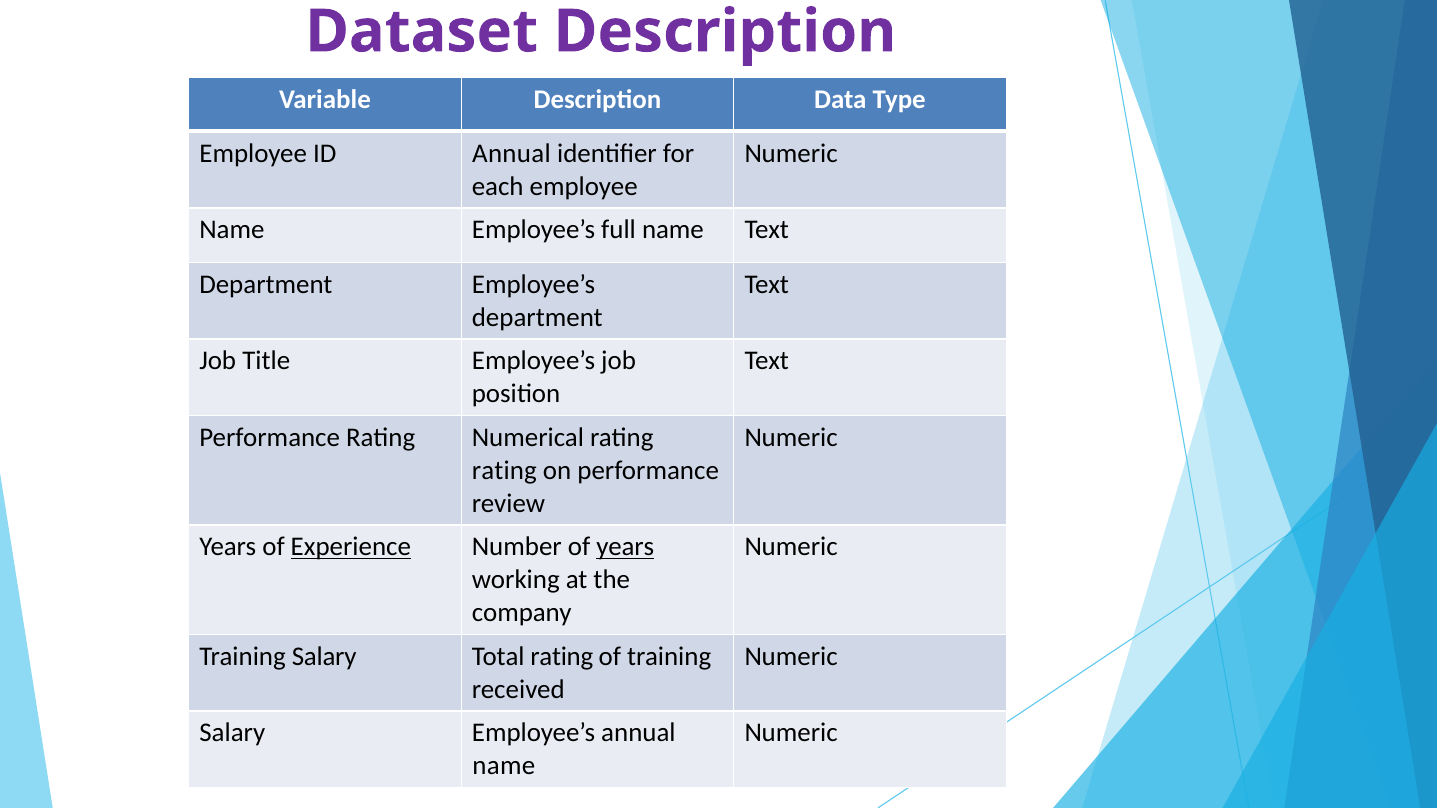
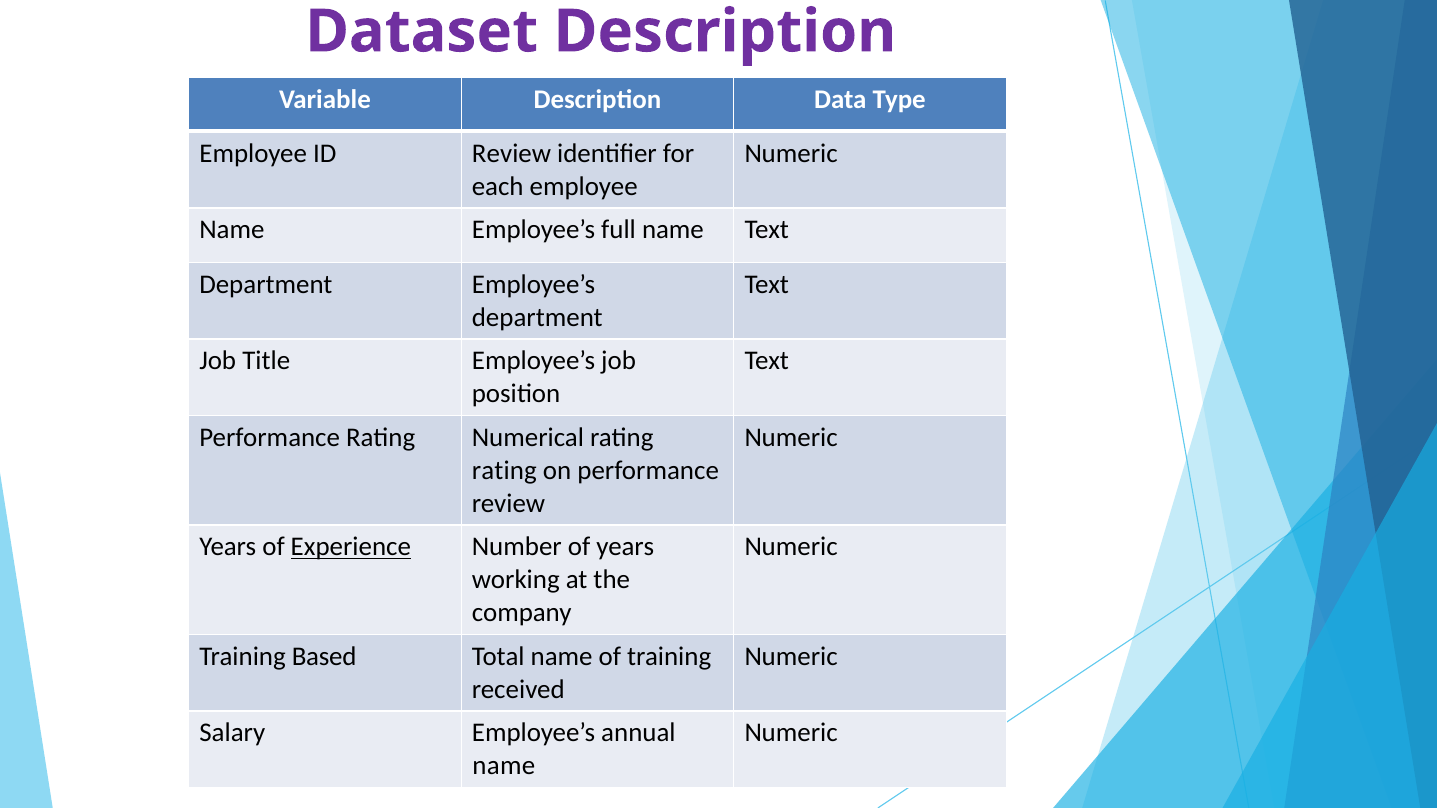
ID Annual: Annual -> Review (512, 154)
years underline: present -> none (625, 547)
Training Salary: Salary -> Based (324, 657)
Total rating: rating -> name (562, 657)
